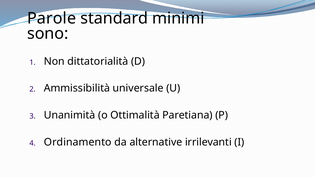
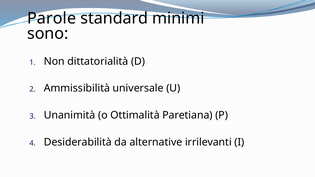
Ordinamento: Ordinamento -> Desiderabilità (78, 142)
